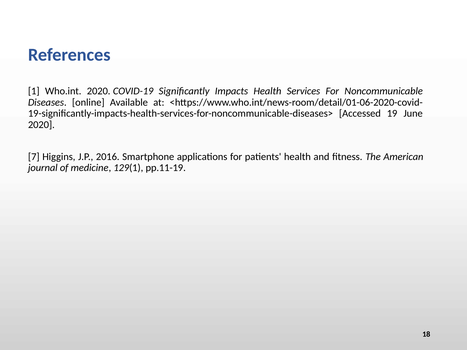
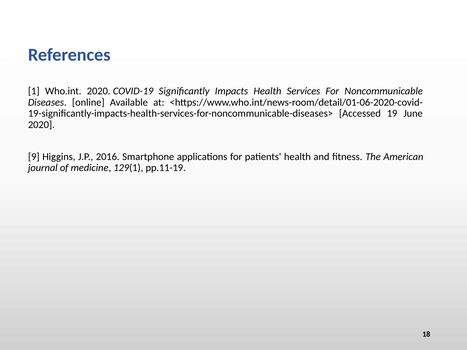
7: 7 -> 9 (34, 157)
